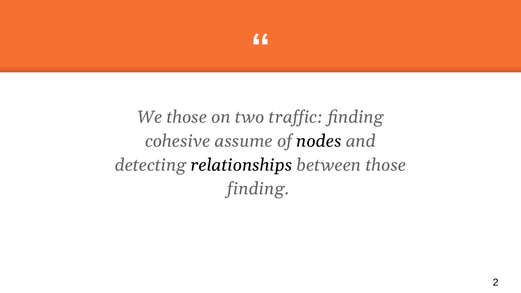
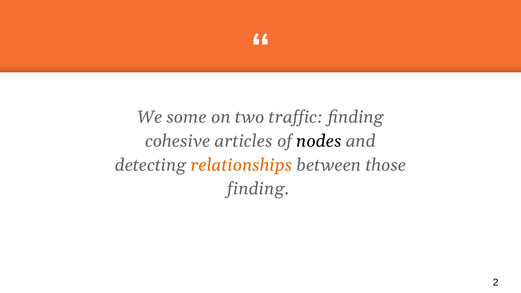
We those: those -> some (187, 117)
assume: assume -> articles (244, 141)
relationships colour: black -> orange (241, 165)
